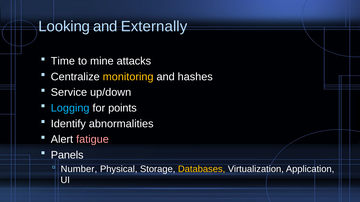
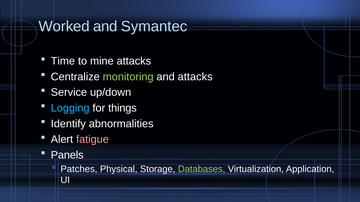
Looking: Looking -> Worked (64, 26)
Externally: Externally -> Symantec (154, 26)
monitoring colour: yellow -> light green (128, 77)
and hashes: hashes -> attacks (195, 77)
points: points -> things (122, 108)
Number: Number -> Patches (79, 169)
Databases colour: yellow -> light green (202, 169)
